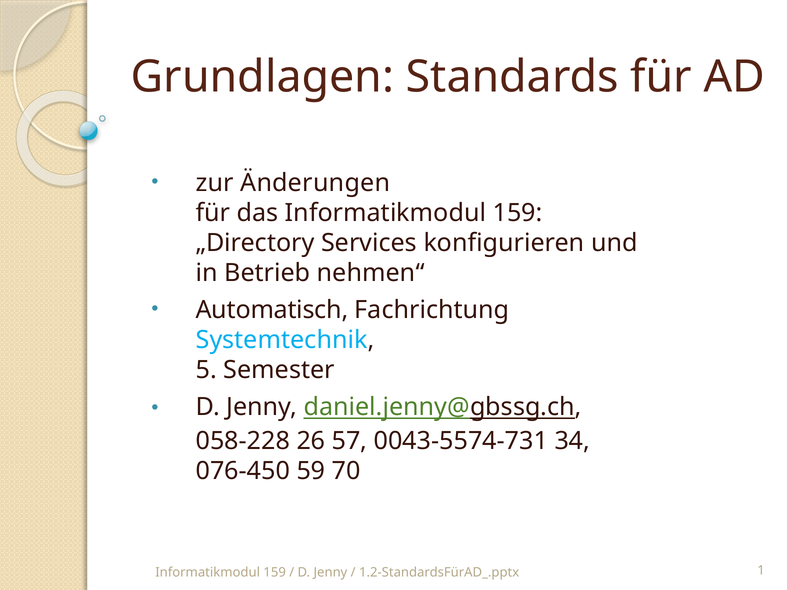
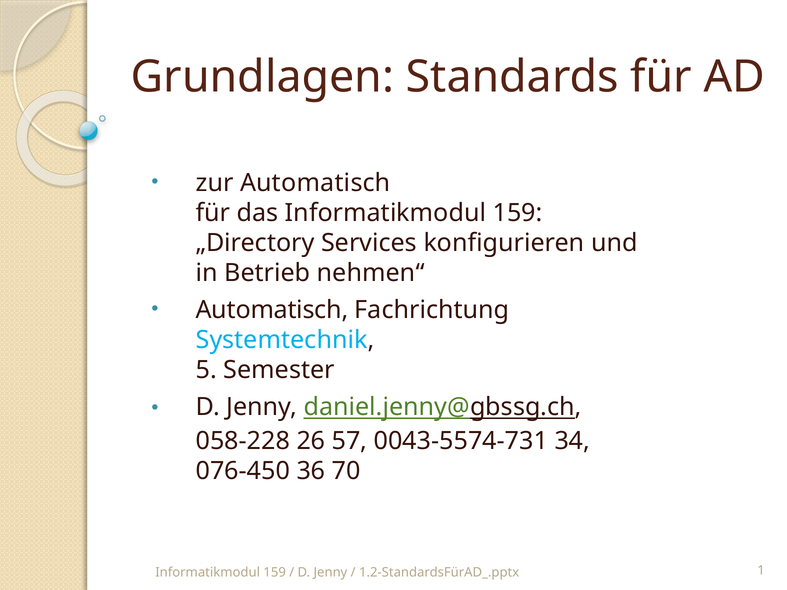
zur Änderungen: Änderungen -> Automatisch (315, 183)
59: 59 -> 36 (311, 471)
